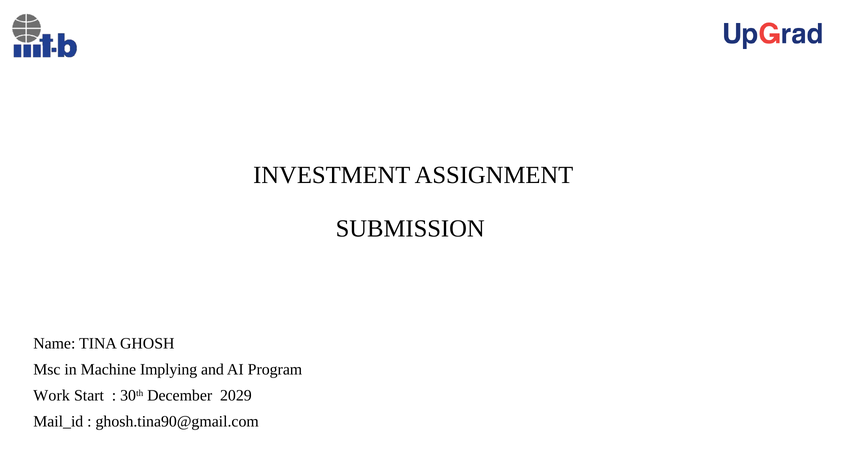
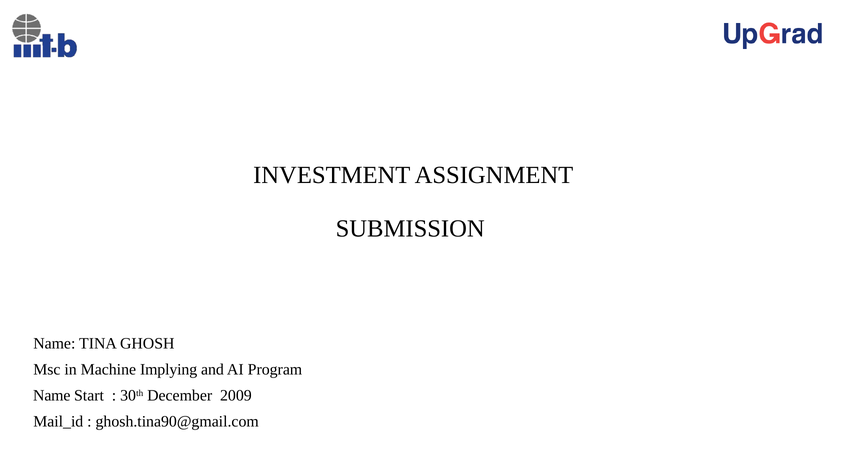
Work: Work -> Name (52, 396)
2029: 2029 -> 2009 (236, 396)
